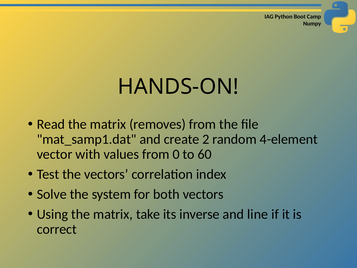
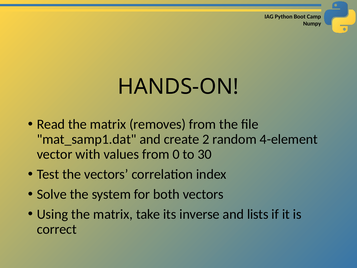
60: 60 -> 30 (205, 154)
line: line -> lists (258, 214)
